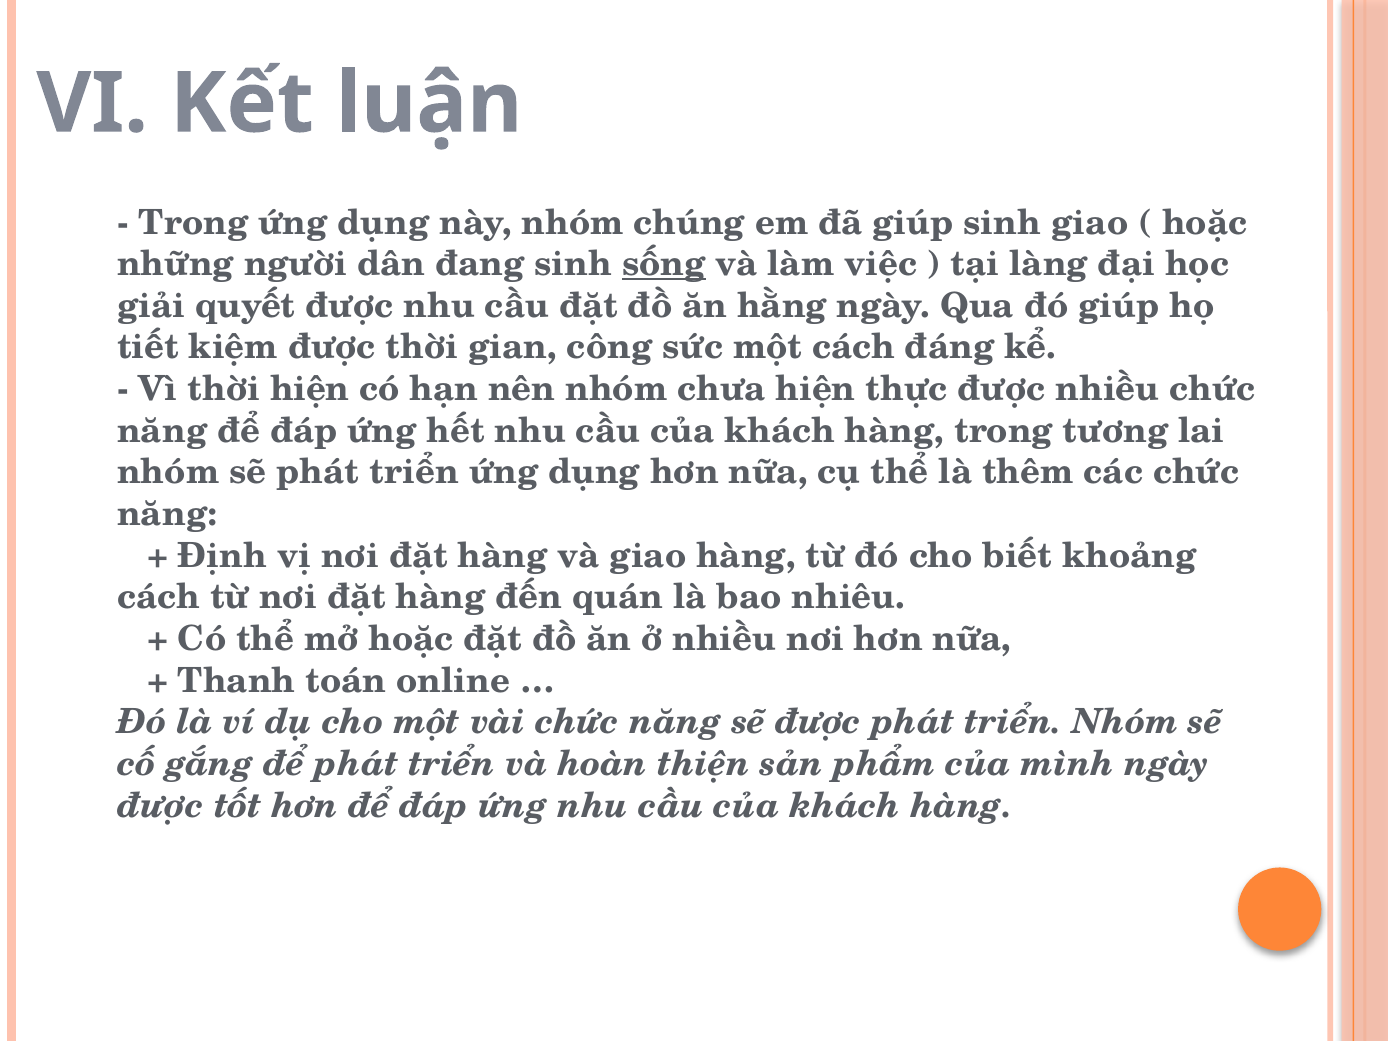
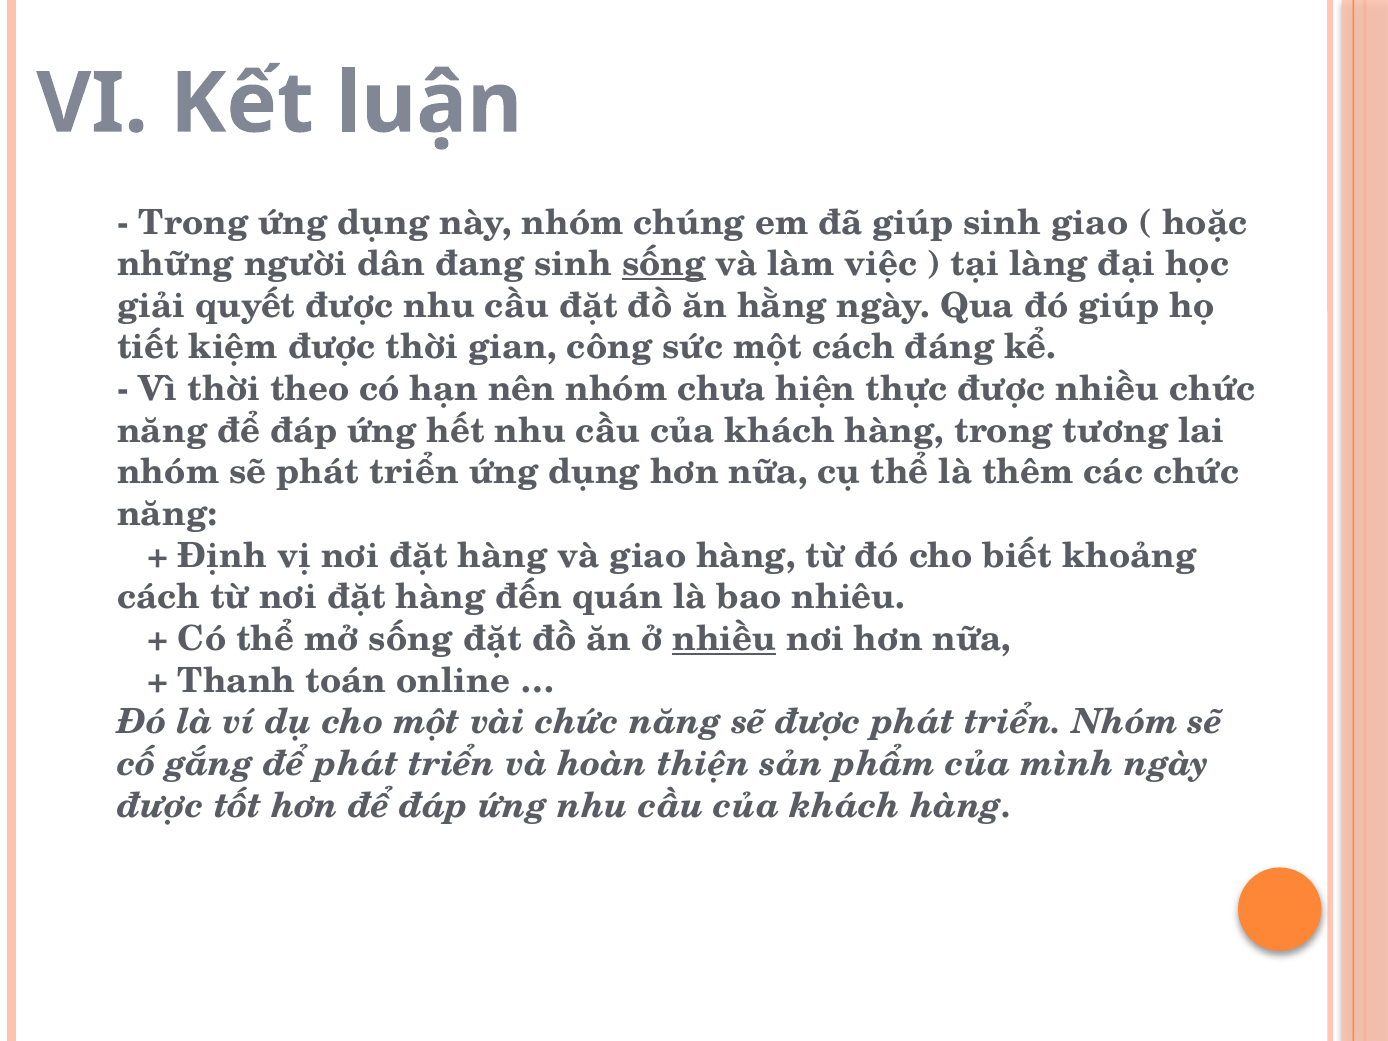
thời hiện: hiện -> theo (310, 389)
mở hoặc: hoặc -> sống (411, 639)
nhiều underline: none -> present (724, 639)
